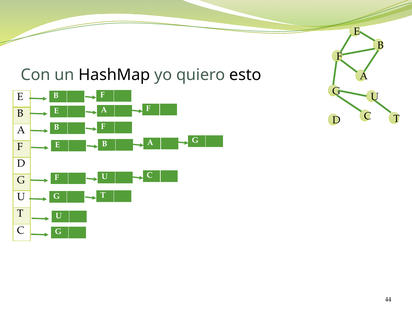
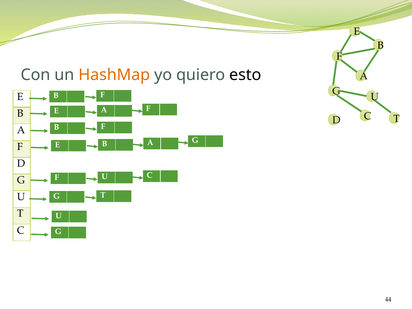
HashMap colour: black -> orange (114, 75)
